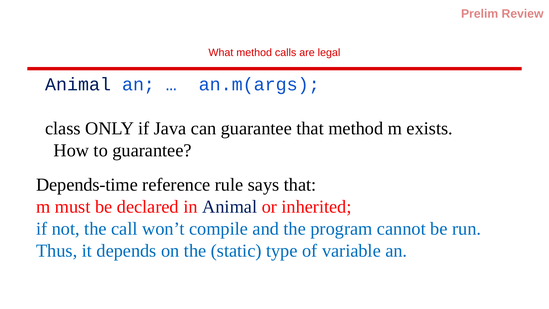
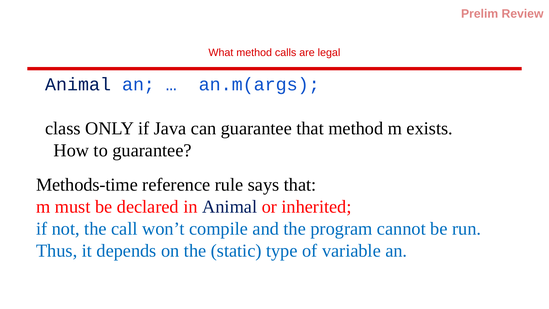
Depends-time: Depends-time -> Methods-time (87, 185)
